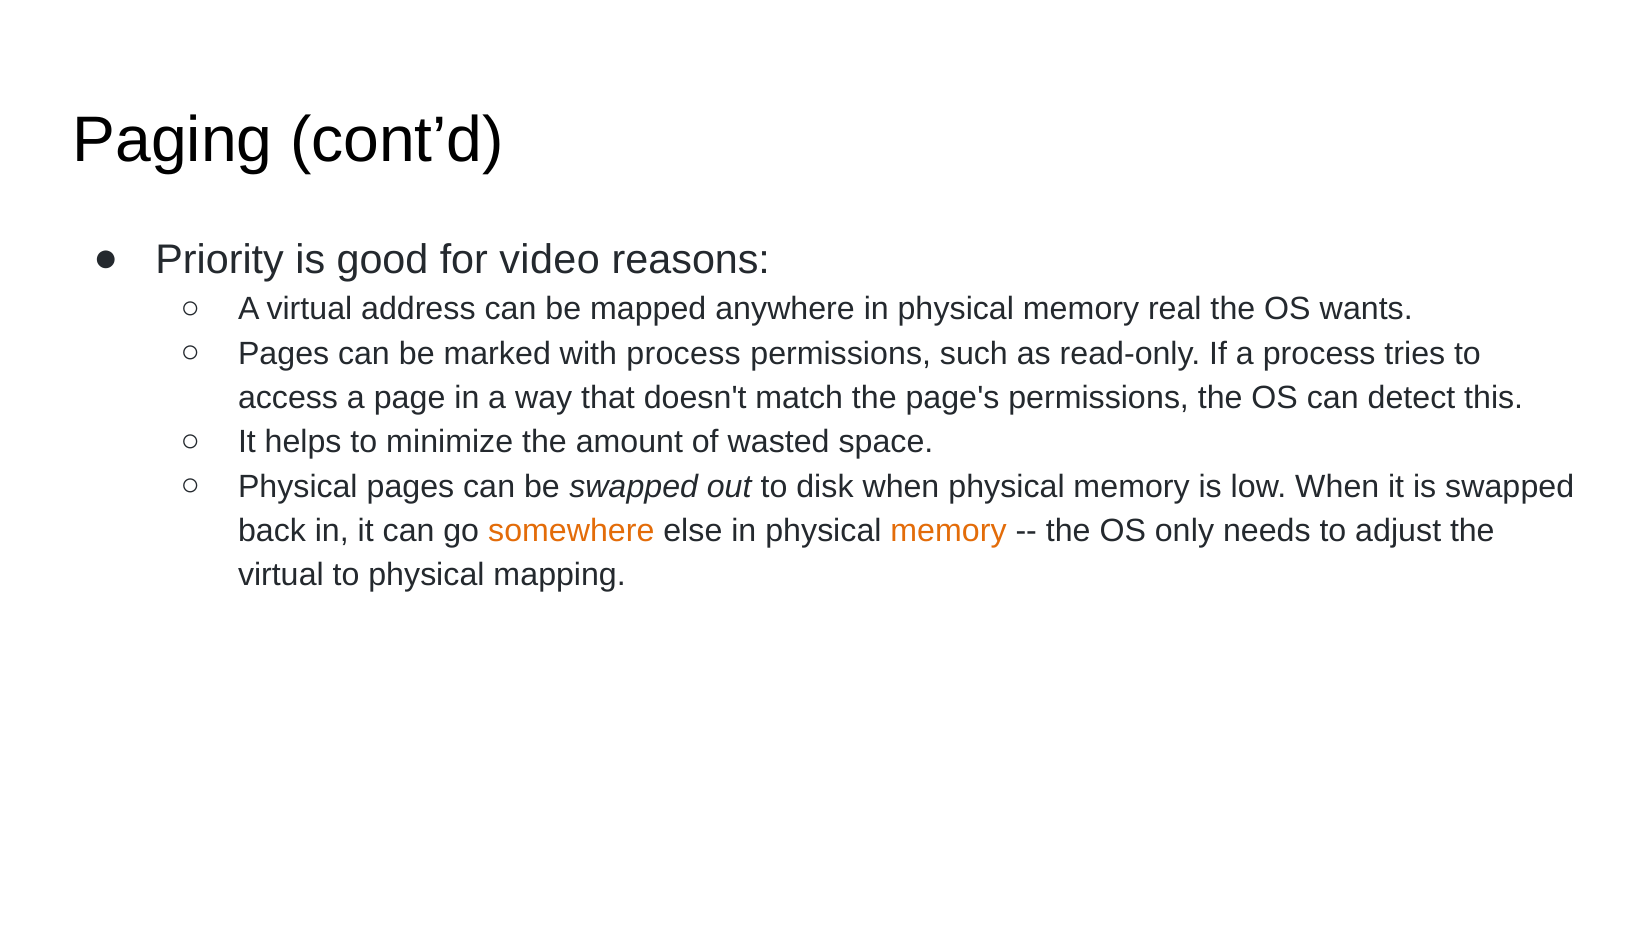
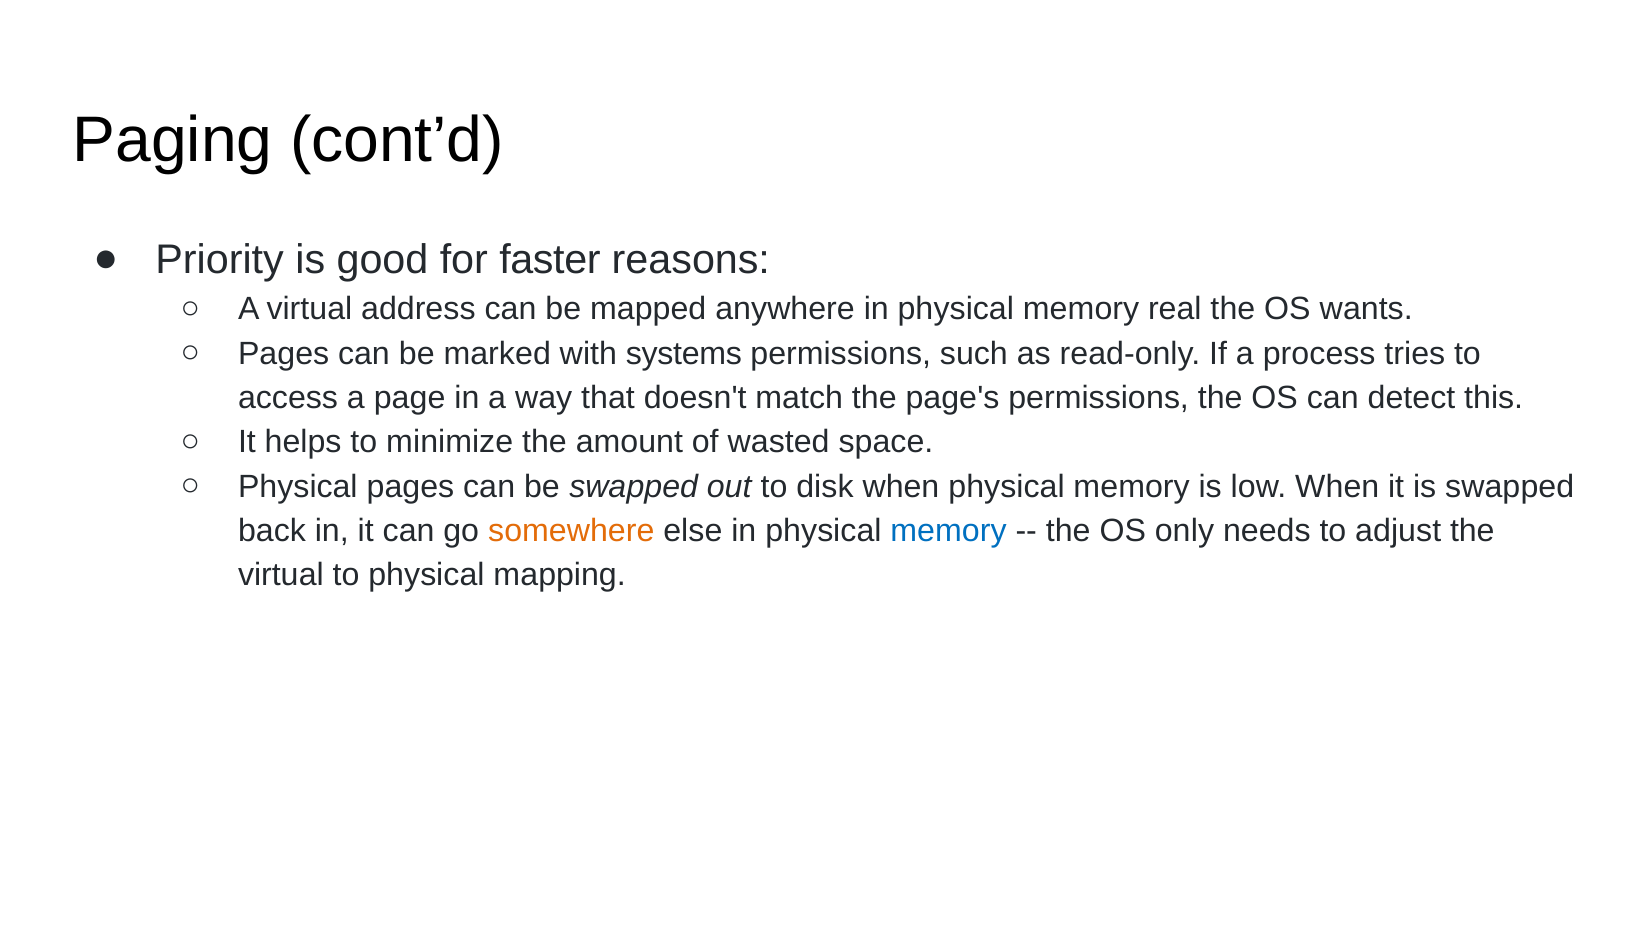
video: video -> faster (550, 260)
with process: process -> systems (684, 353)
memory colour: orange -> blue (949, 530)
